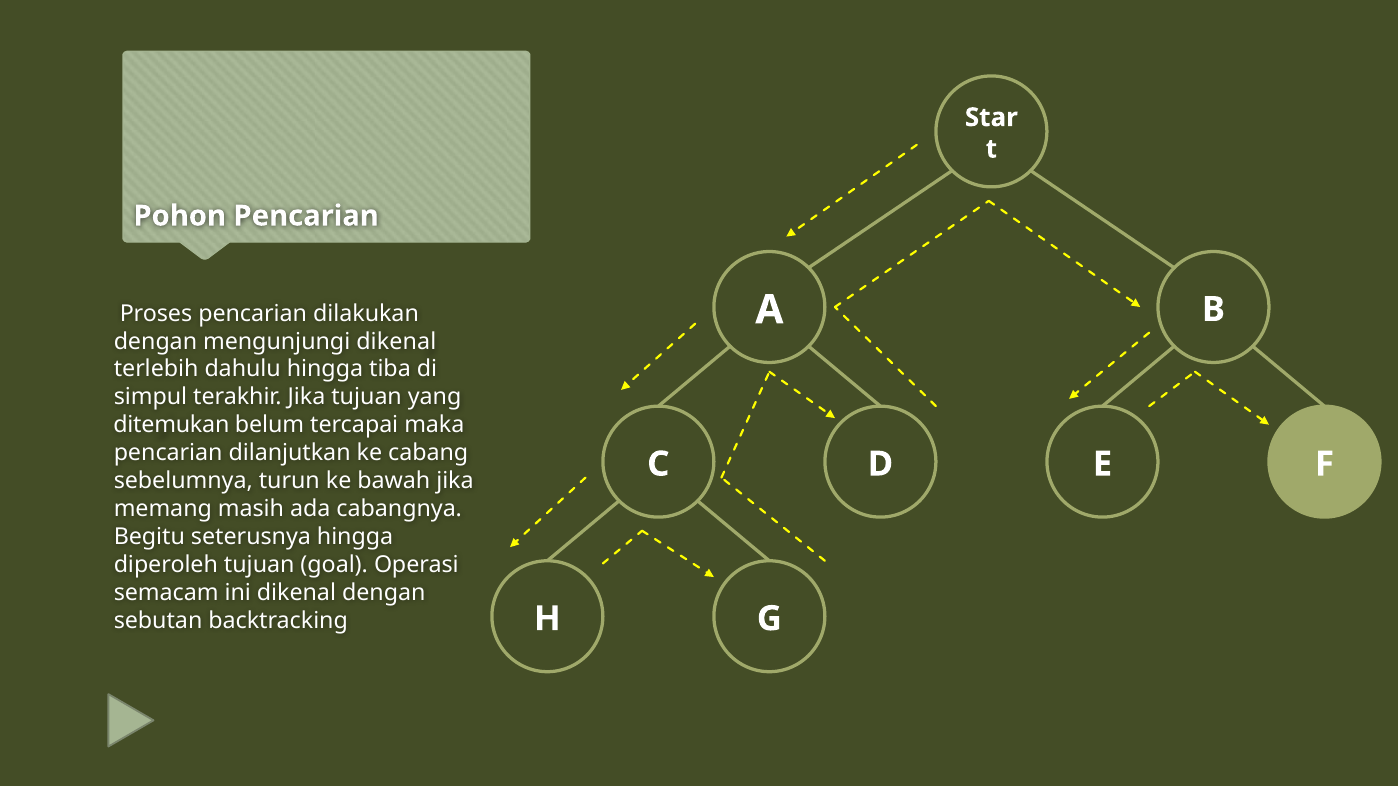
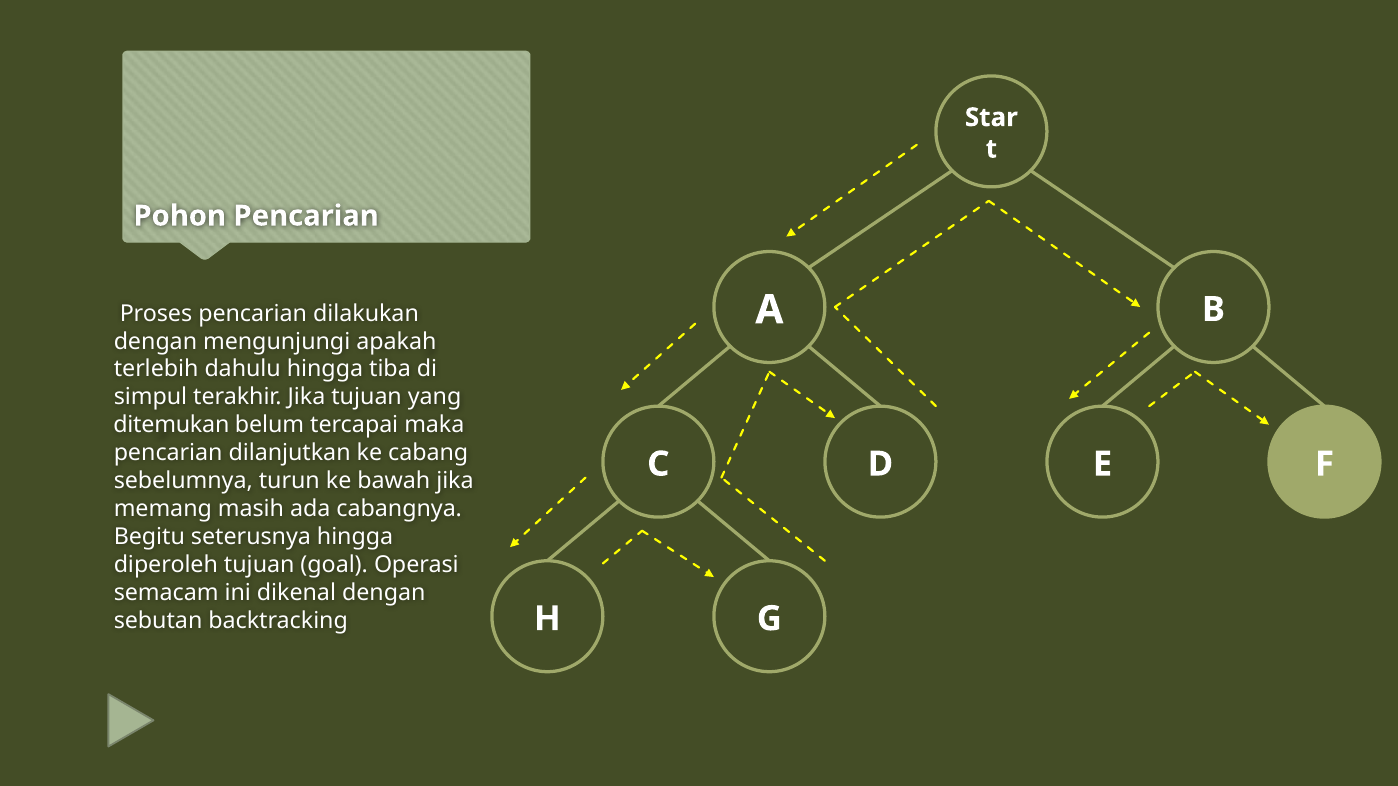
mengunjungi dikenal: dikenal -> apakah (396, 342)
